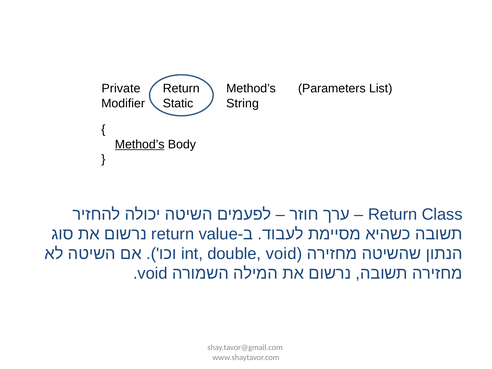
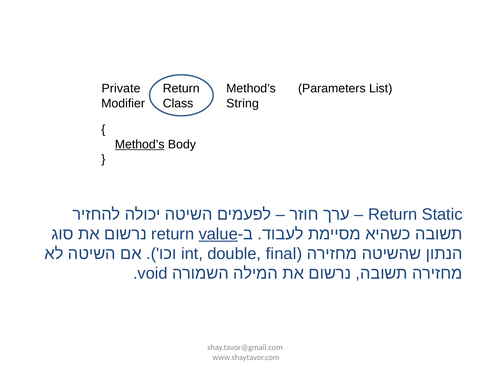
Static: Static -> Class (178, 103)
Class: Class -> Static (442, 214)
value underline: none -> present (218, 234)
double void: void -> final (281, 254)
